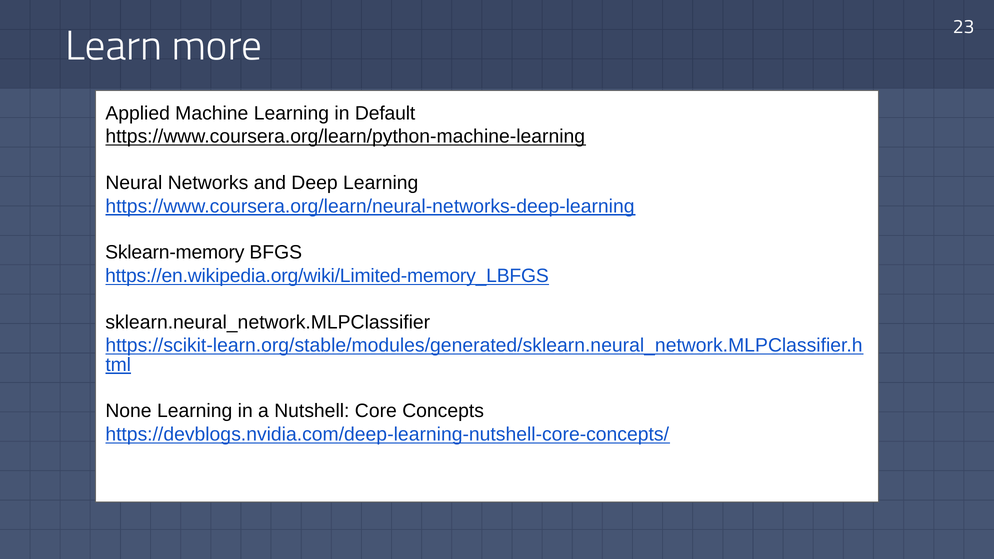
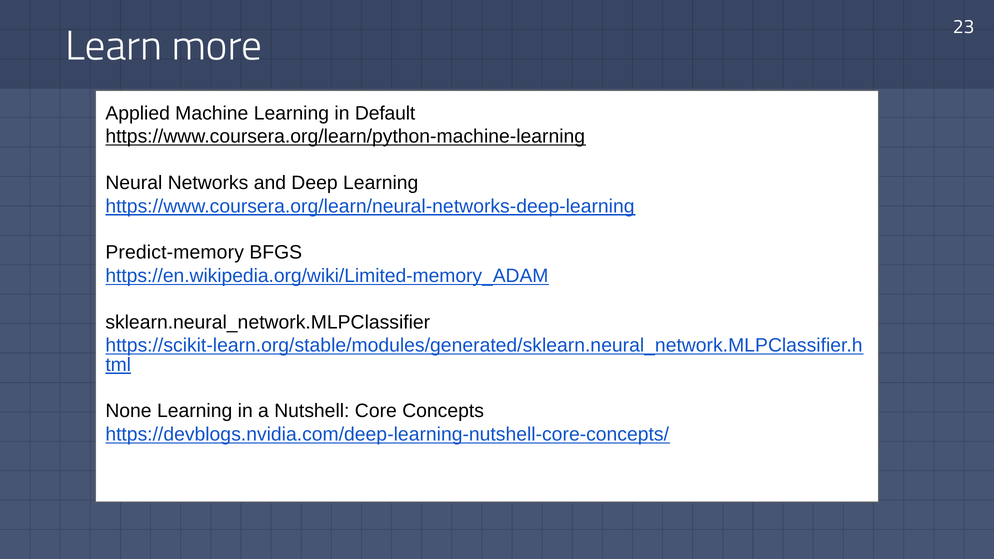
Sklearn-memory: Sklearn-memory -> Predict-memory (175, 253)
https://en.wikipedia.org/wiki/Limited-memory_LBFGS: https://en.wikipedia.org/wiki/Limited-memory_LBFGS -> https://en.wikipedia.org/wiki/Limited-memory_ADAM (327, 276)
